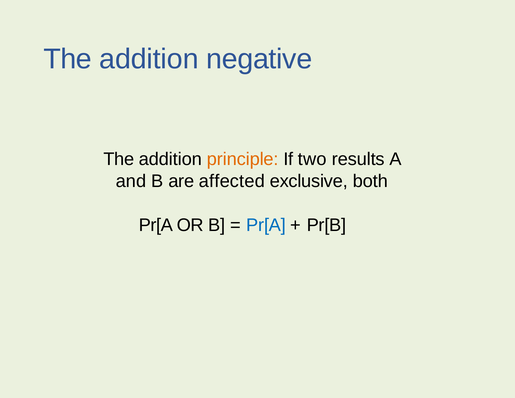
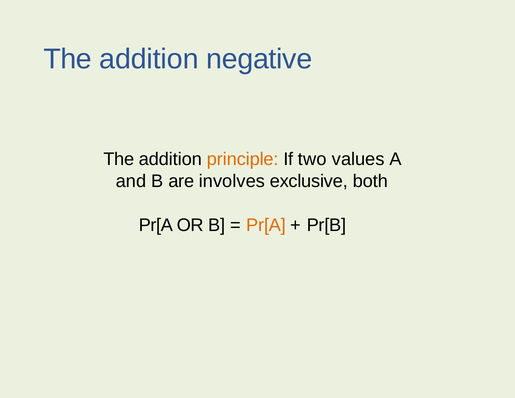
results: results -> values (358, 159)
affected: affected -> involves (232, 181)
Pr[A colour: blue -> orange (266, 225)
